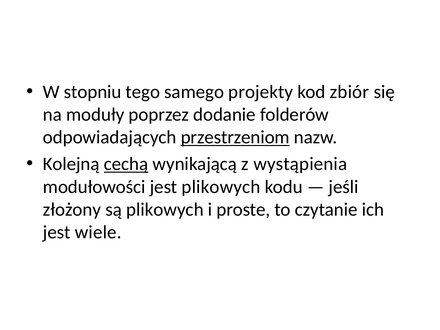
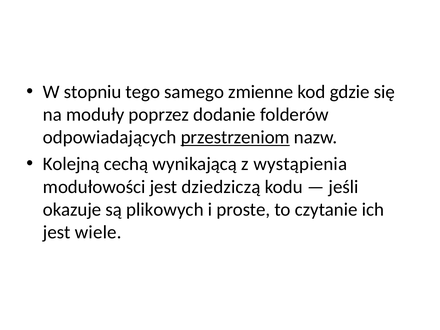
projekty: projekty -> zmienne (261, 92)
zbiór: zbiór -> gdzie (350, 92)
cechą underline: present -> none (126, 164)
jest plikowych: plikowych -> dziedziczą (221, 187)
złożony: złożony -> okazuje (72, 210)
